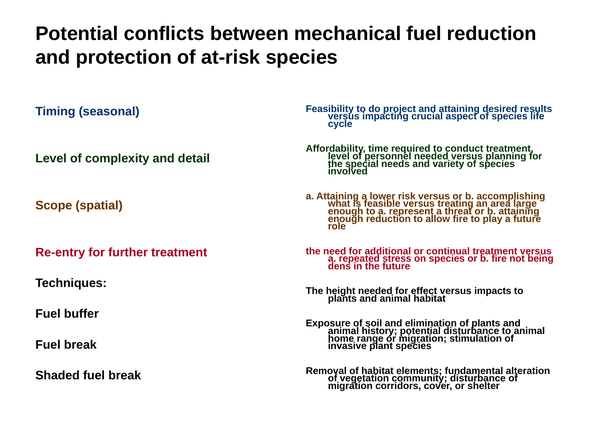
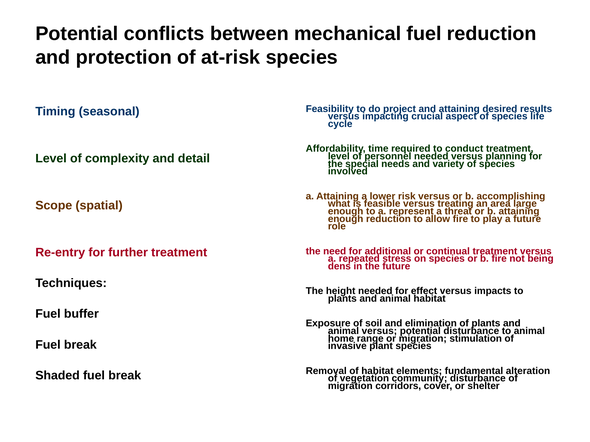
animal history: history -> versus (379, 331)
